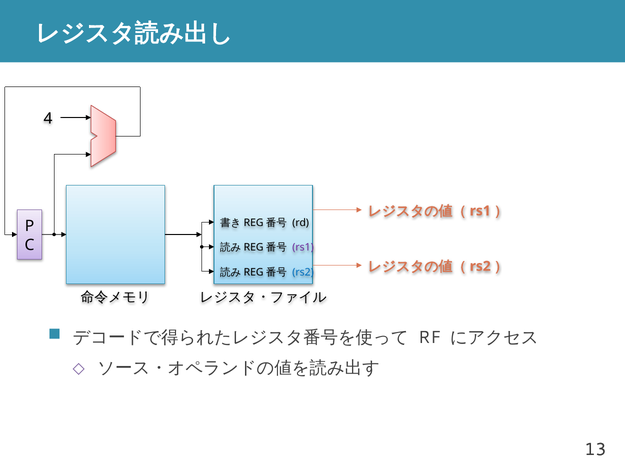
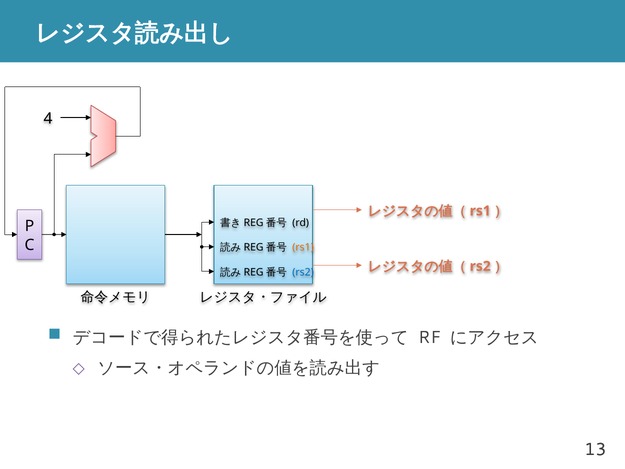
rs1 colour: purple -> orange (303, 247)
